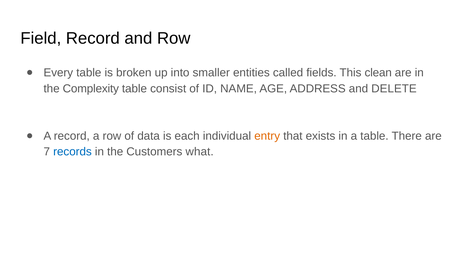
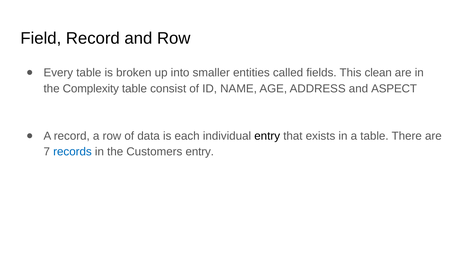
DELETE: DELETE -> ASPECT (394, 89)
entry colour: orange -> black (267, 136)
Customers what: what -> entry (200, 152)
